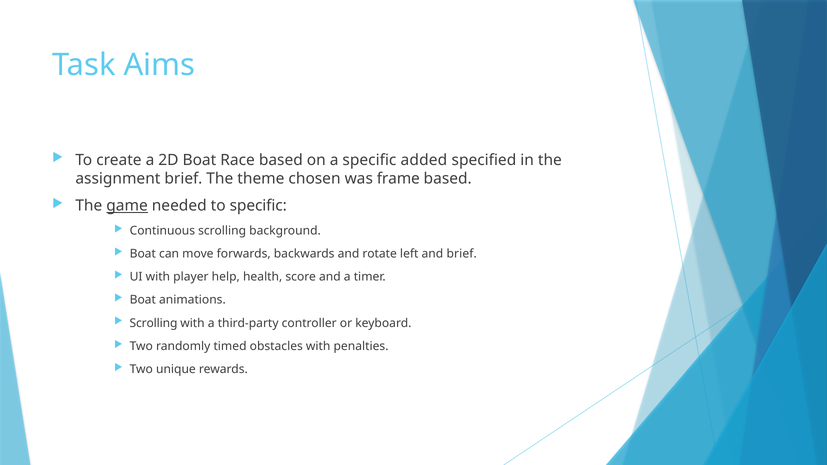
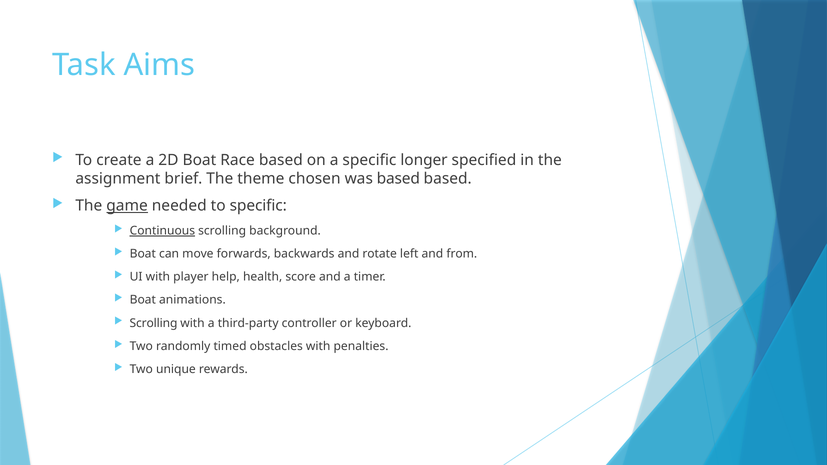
added: added -> longer (424, 160)
was frame: frame -> based (398, 179)
Continuous underline: none -> present (162, 231)
and brief: brief -> from (462, 254)
